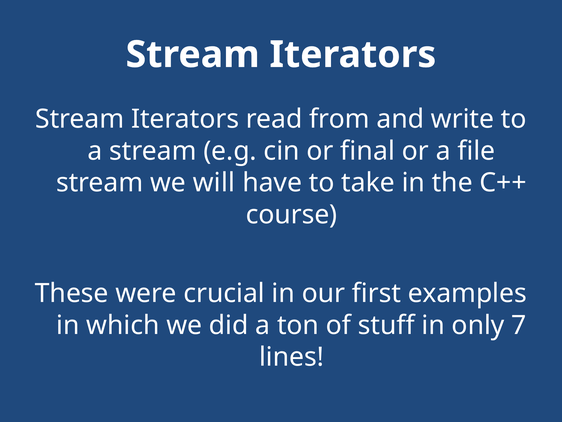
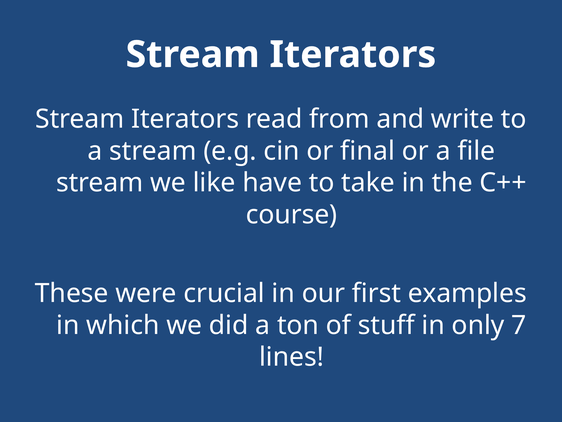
will: will -> like (214, 183)
